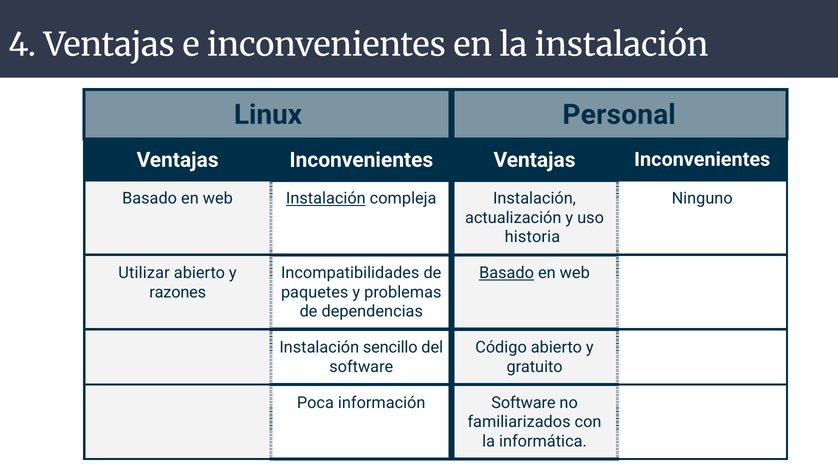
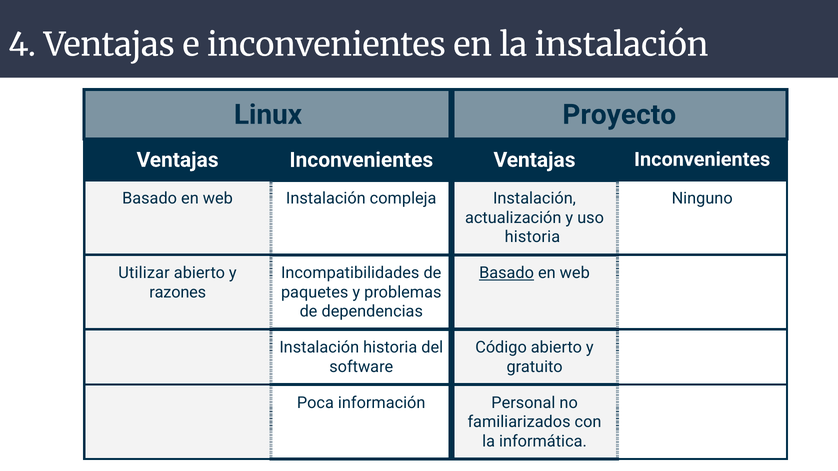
Personal: Personal -> Proyecto (619, 115)
Instalación underline: present -> none (326, 199)
Instalación sencillo: sencillo -> historia (390, 348)
información Software: Software -> Personal (523, 403)
